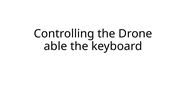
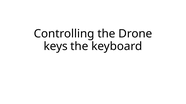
able: able -> keys (56, 46)
